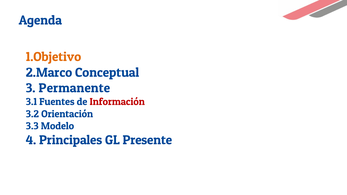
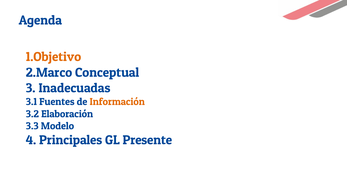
Permanente: Permanente -> Inadecuadas (74, 88)
Información colour: red -> orange (117, 102)
Orientación: Orientación -> Elaboración (67, 114)
